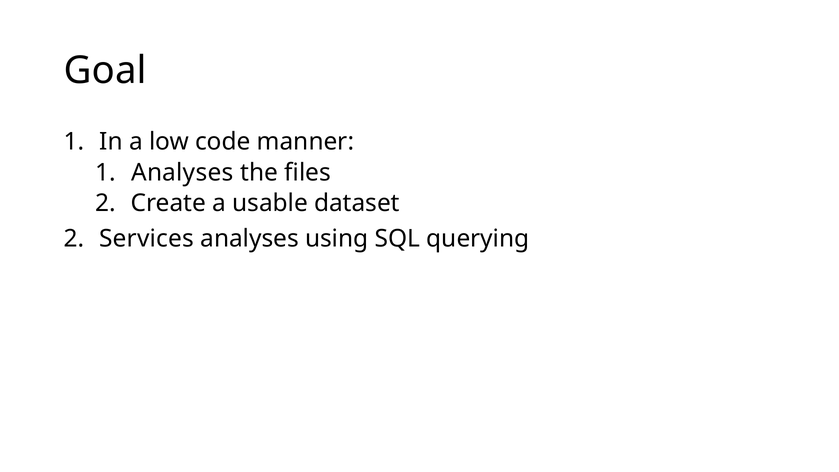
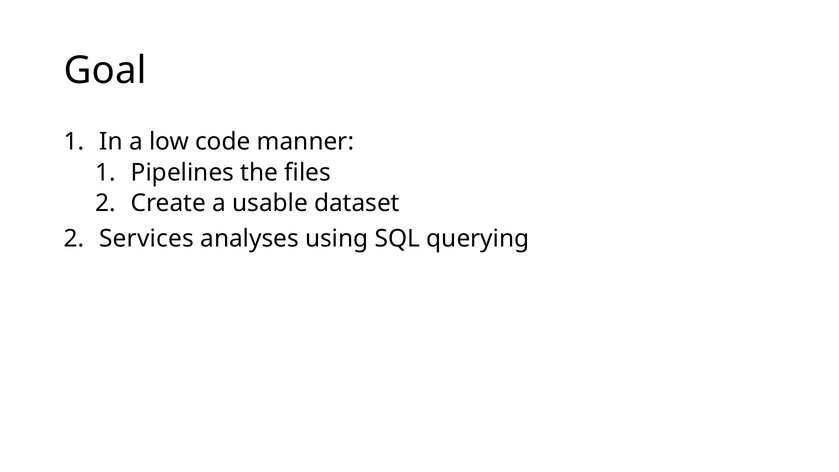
Analyses: Analyses -> Pipelines (182, 173)
